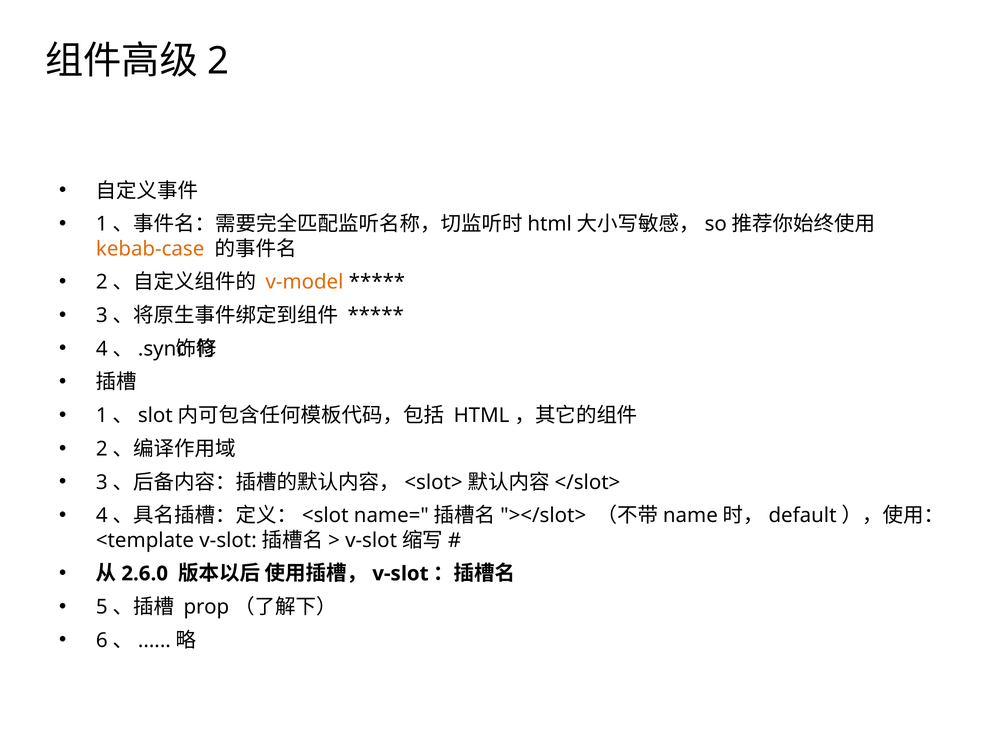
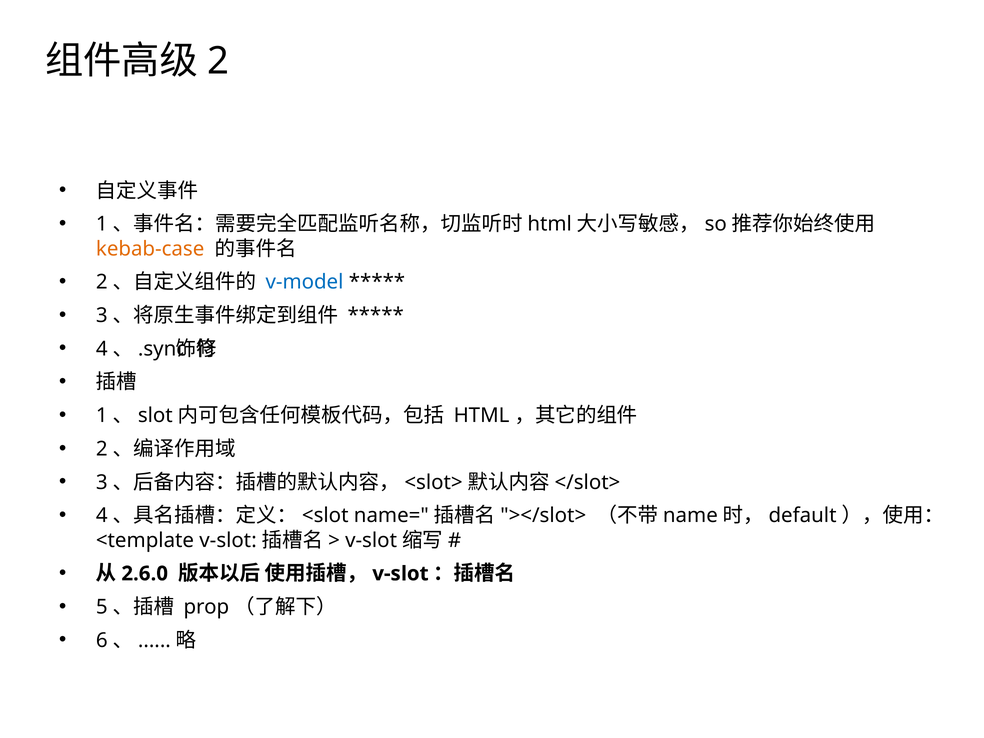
v-model colour: orange -> blue (305, 282)
